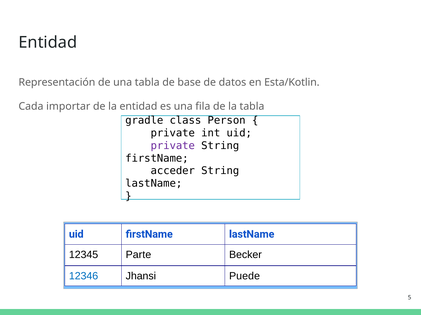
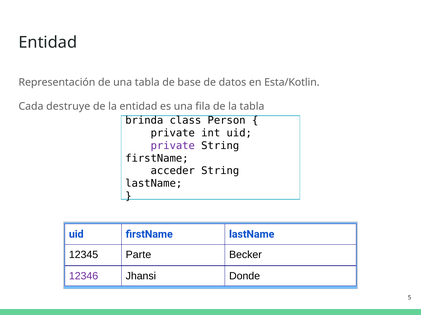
importar: importar -> destruye (68, 107)
gradle: gradle -> brinda (144, 121)
12346 colour: blue -> purple (84, 277)
Puede: Puede -> Donde (245, 277)
